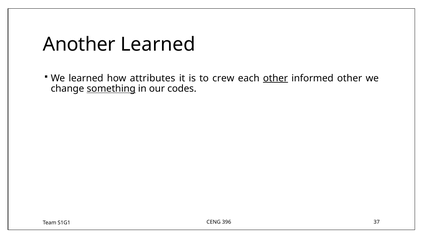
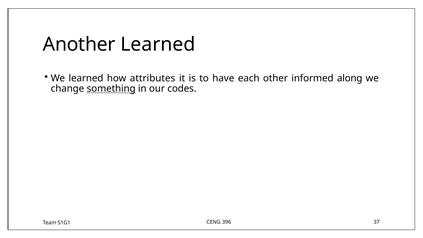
crew: crew -> have (223, 78)
other underline: present -> none (275, 78)
informed other: other -> along (350, 78)
